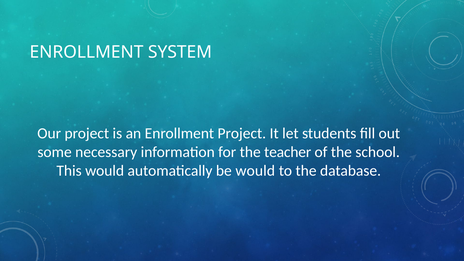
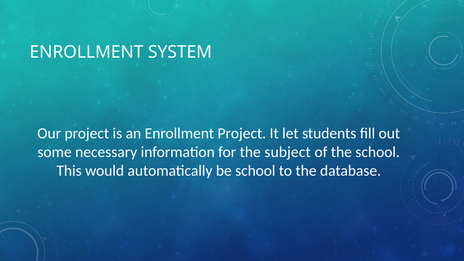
teacher: teacher -> subject (288, 152)
be would: would -> school (255, 171)
